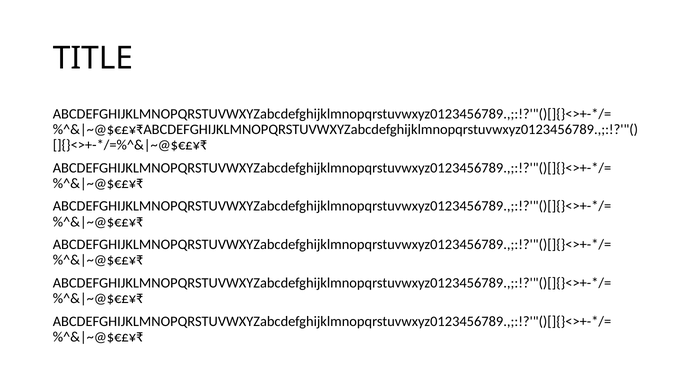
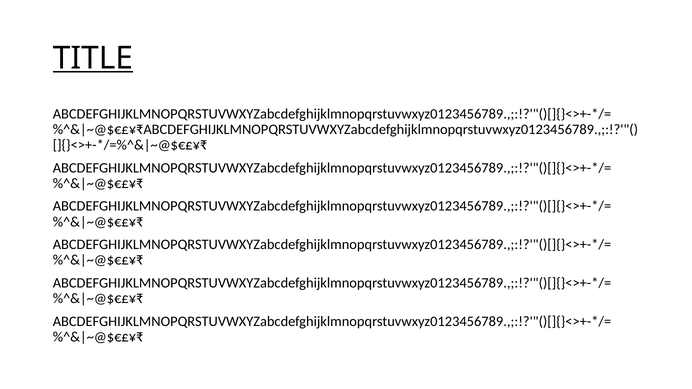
TITLE underline: none -> present (93, 58)
